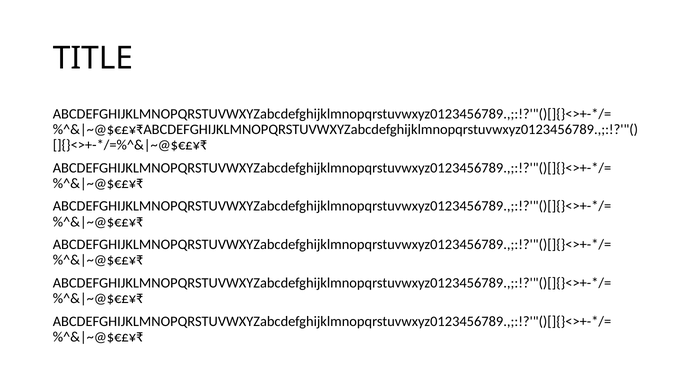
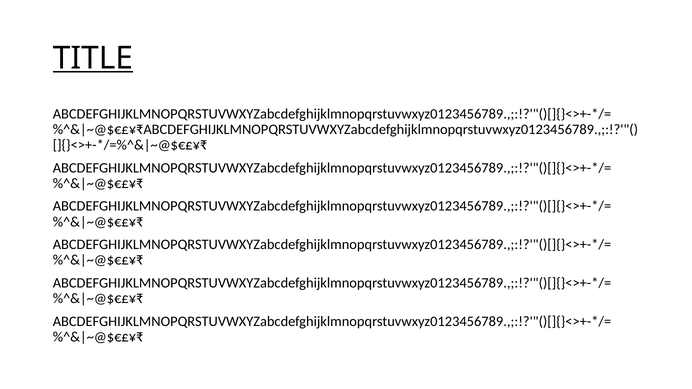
TITLE underline: none -> present (93, 58)
